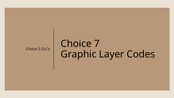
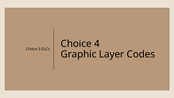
7: 7 -> 4 (97, 44)
